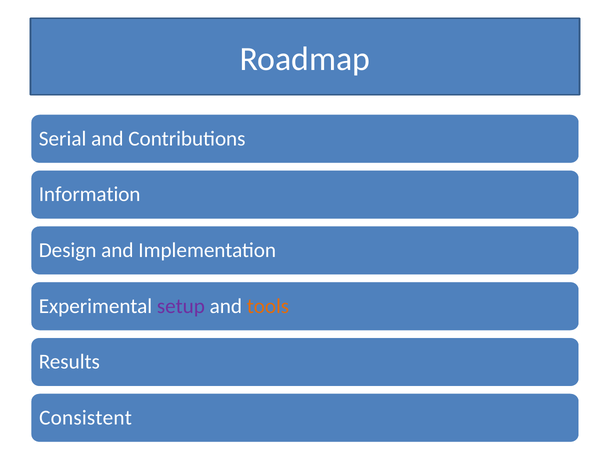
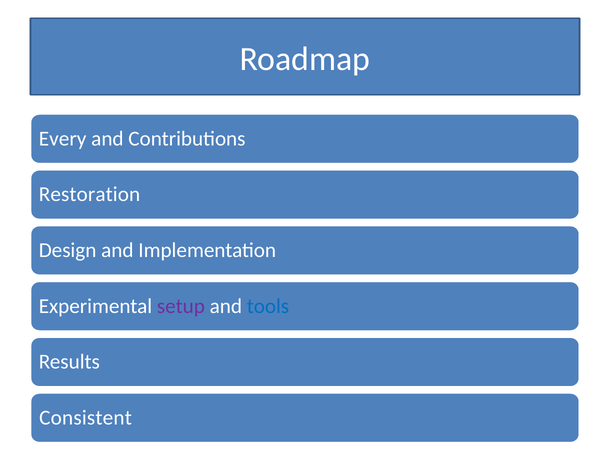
Serial: Serial -> Every (63, 139)
Information: Information -> Restoration (90, 194)
tools colour: orange -> blue (268, 306)
